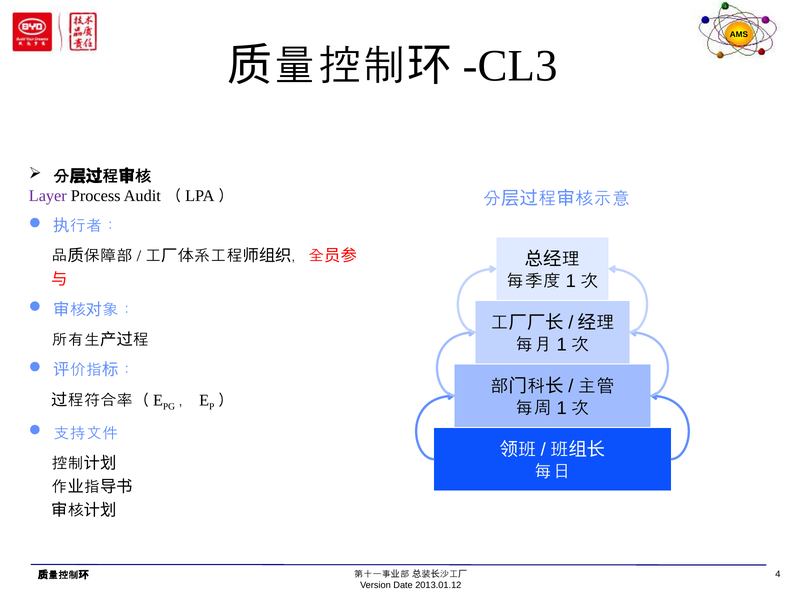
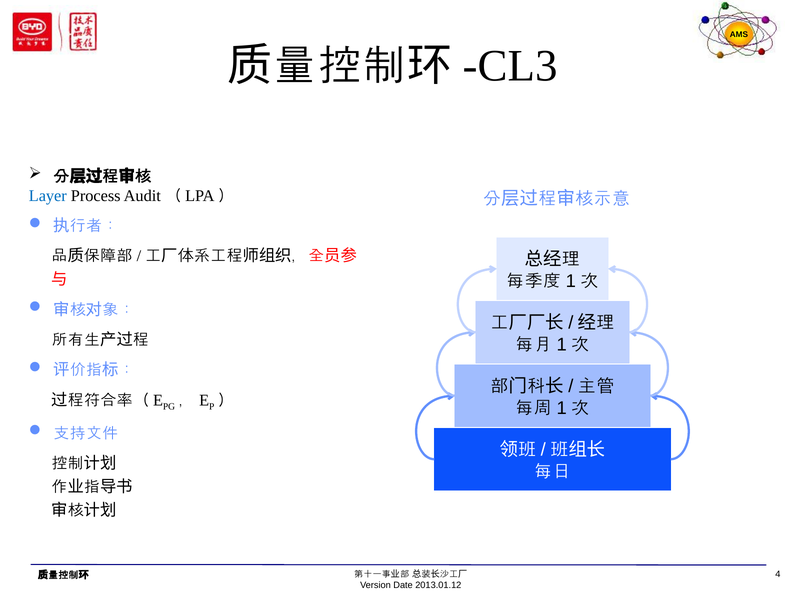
Layer colour: purple -> blue (48, 196)
